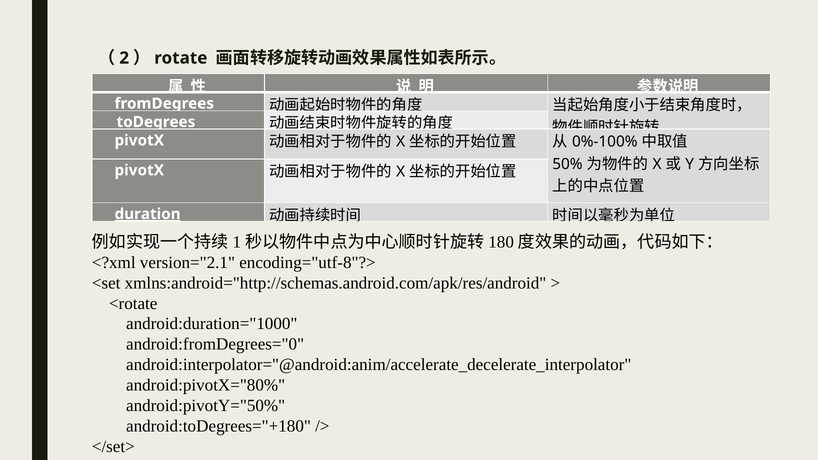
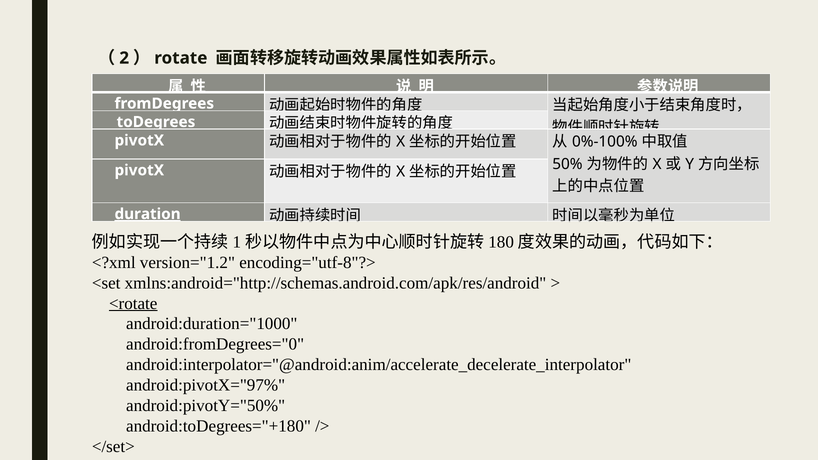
version="2.1: version="2.1 -> version="1.2 (187, 263)
<rotate underline: none -> present (133, 303)
android:pivotX="80%: android:pivotX="80% -> android:pivotX="97% (206, 385)
